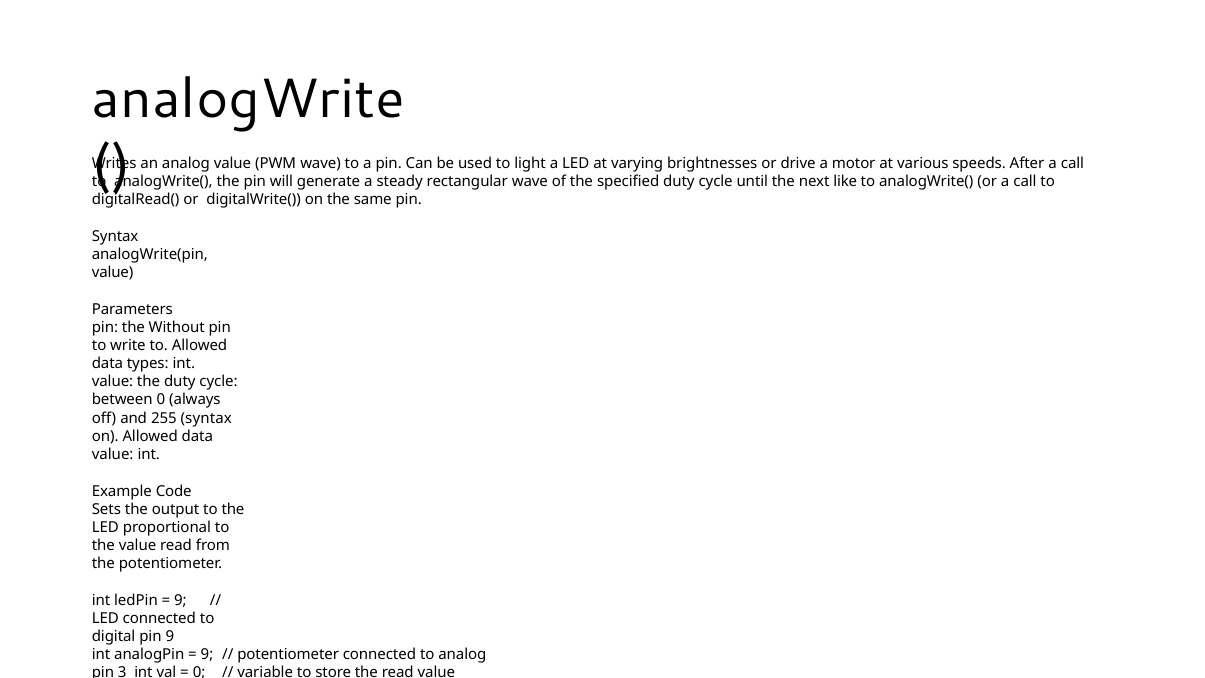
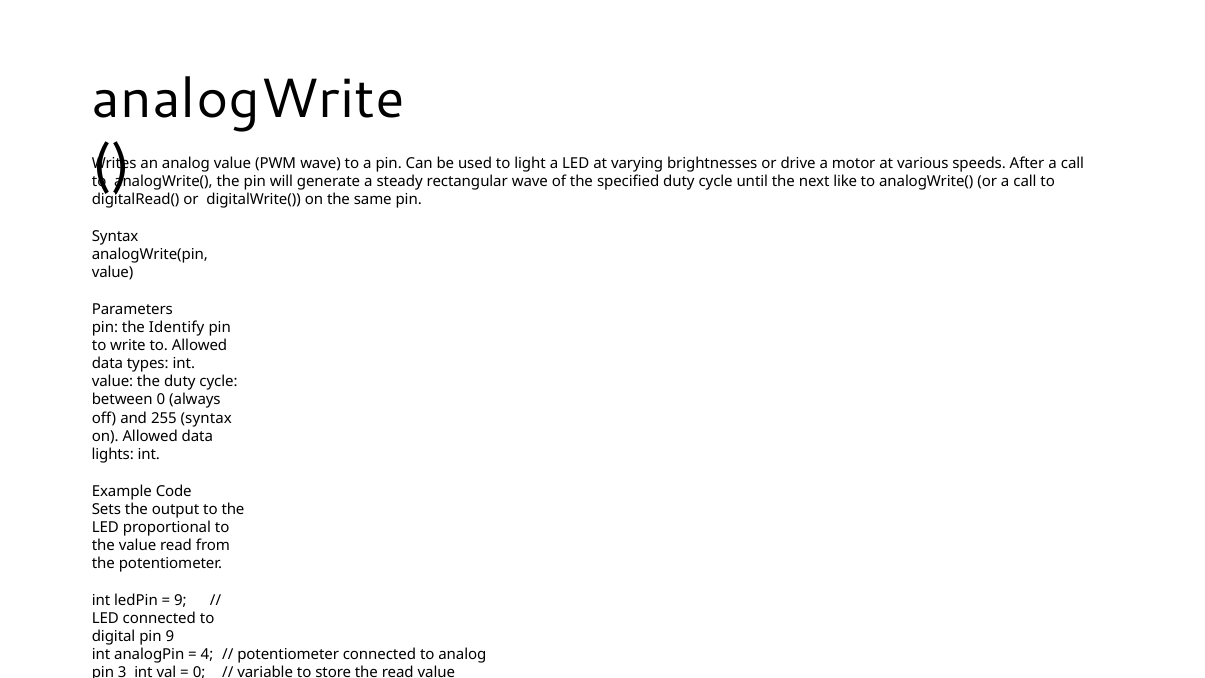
Without: Without -> Identify (177, 328)
value: value -> lights (113, 454)
9: 9 -> 4 (207, 655)
